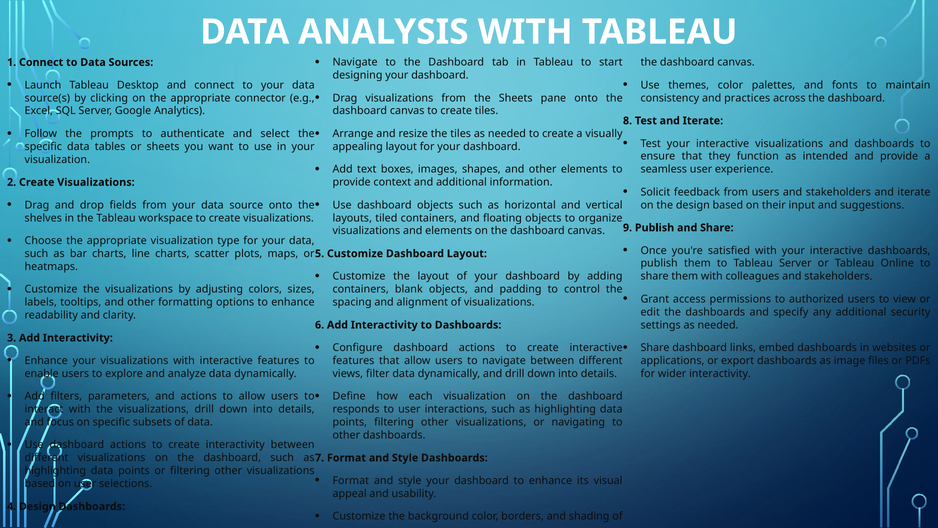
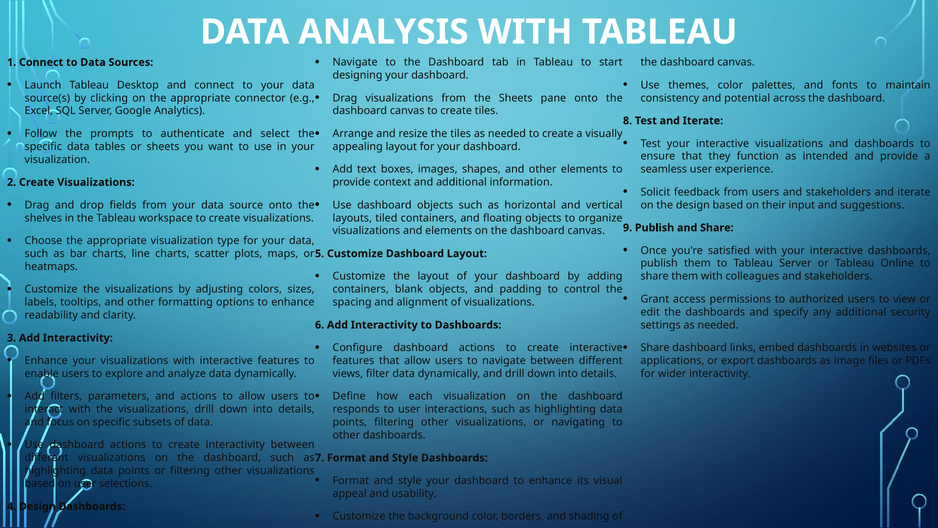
practices: practices -> potential (747, 98)
